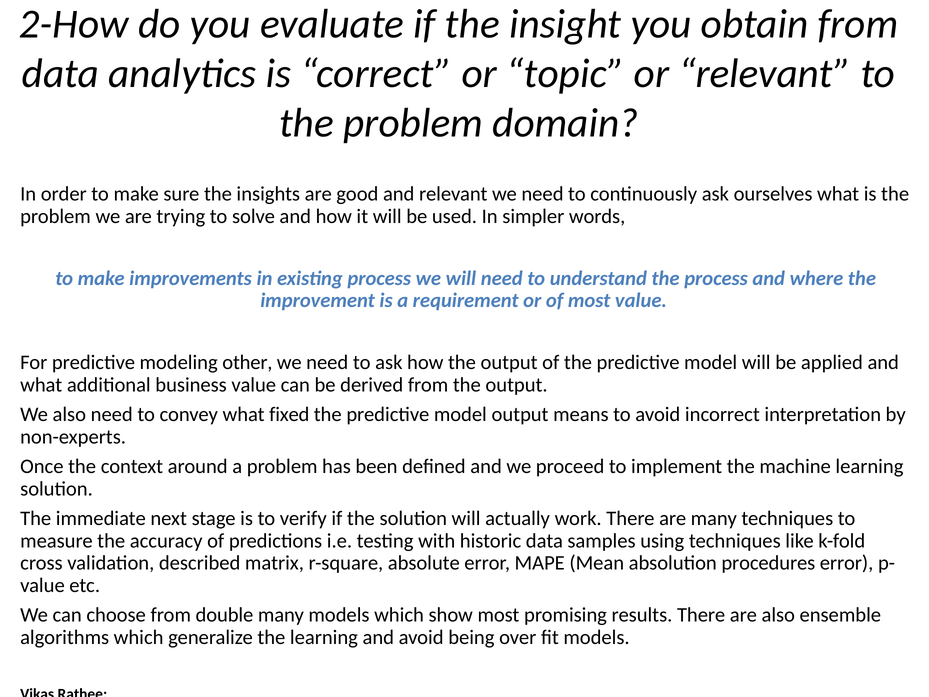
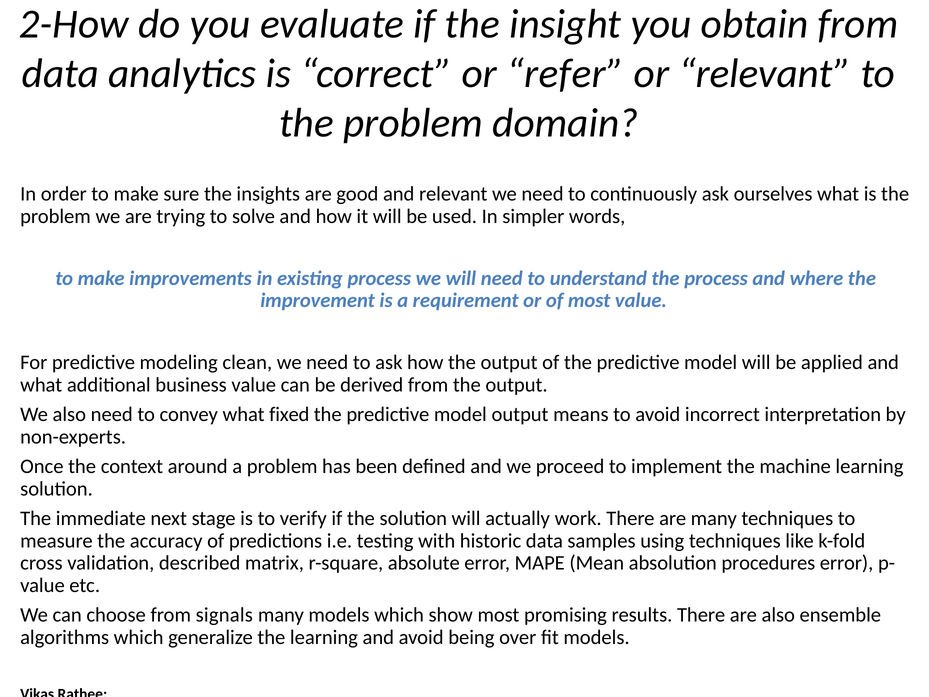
topic: topic -> refer (565, 74)
other: other -> clean (247, 362)
double: double -> signals (224, 615)
